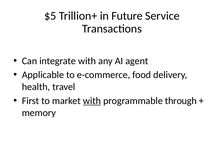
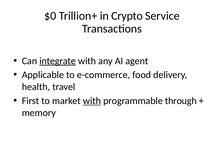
$5: $5 -> $0 (50, 16)
Future: Future -> Crypto (127, 16)
integrate underline: none -> present (58, 61)
